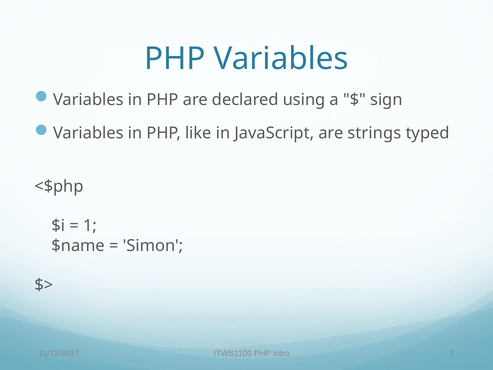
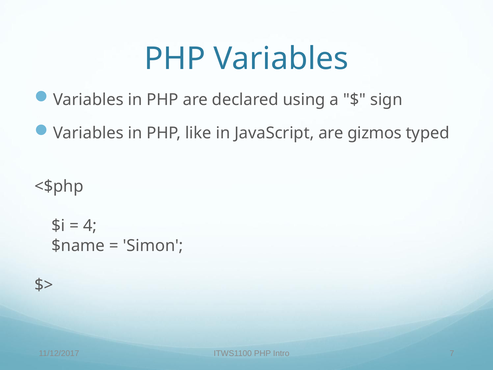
strings: strings -> gizmos (375, 133)
1: 1 -> 4 (90, 226)
